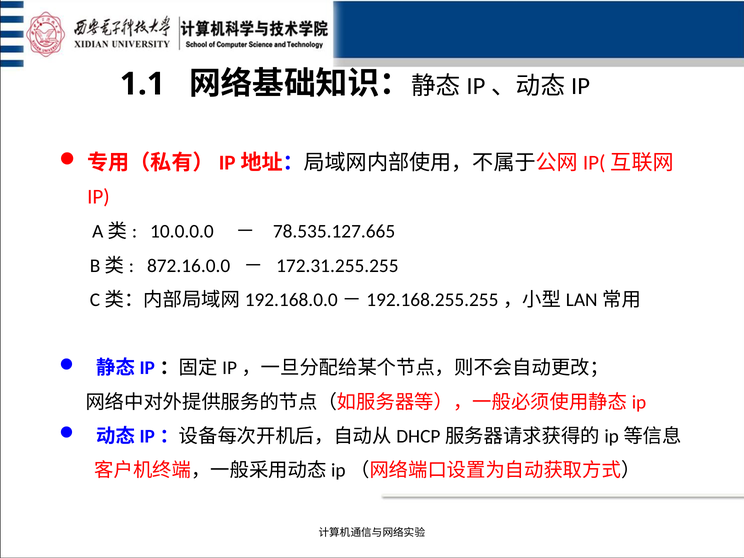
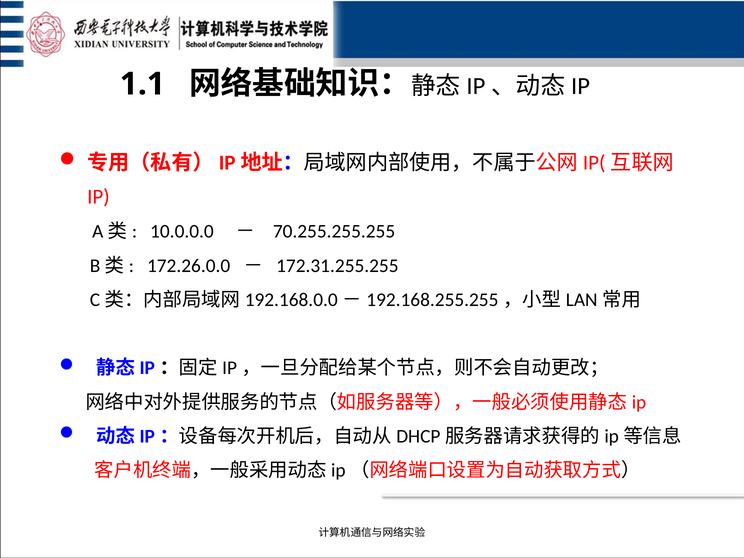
78.535.127.665: 78.535.127.665 -> 70.255.255.255 (334, 231)
872.16.0.0: 872.16.0.0 -> 172.26.0.0 (189, 266)
